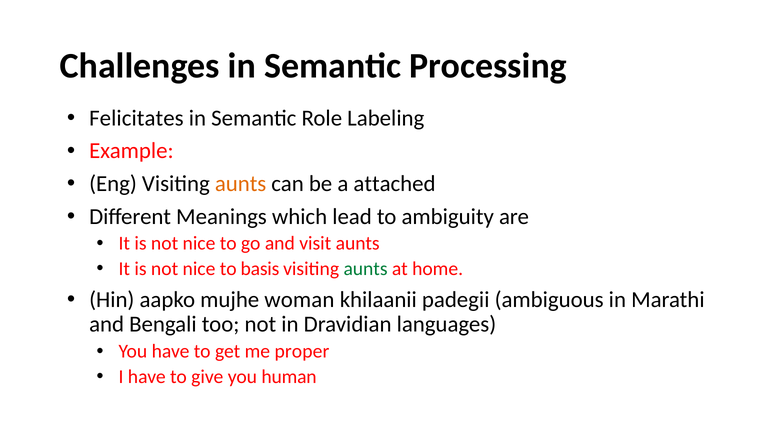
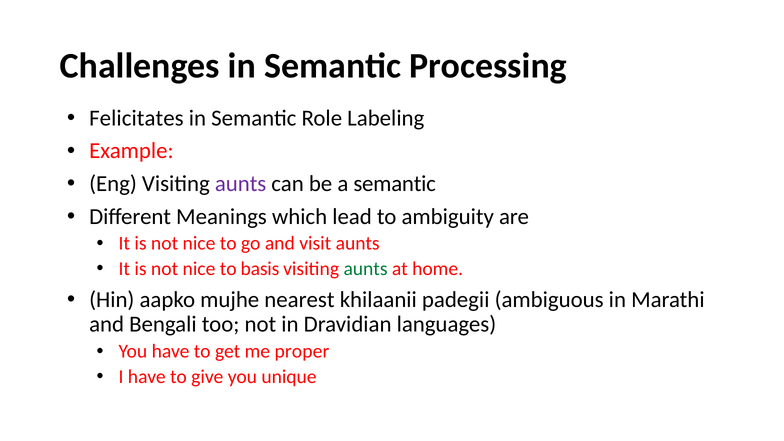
aunts colour: orange -> purple (241, 184)
a attached: attached -> semantic (395, 184)
woman: woman -> nearest (299, 300)
human: human -> unique (289, 377)
